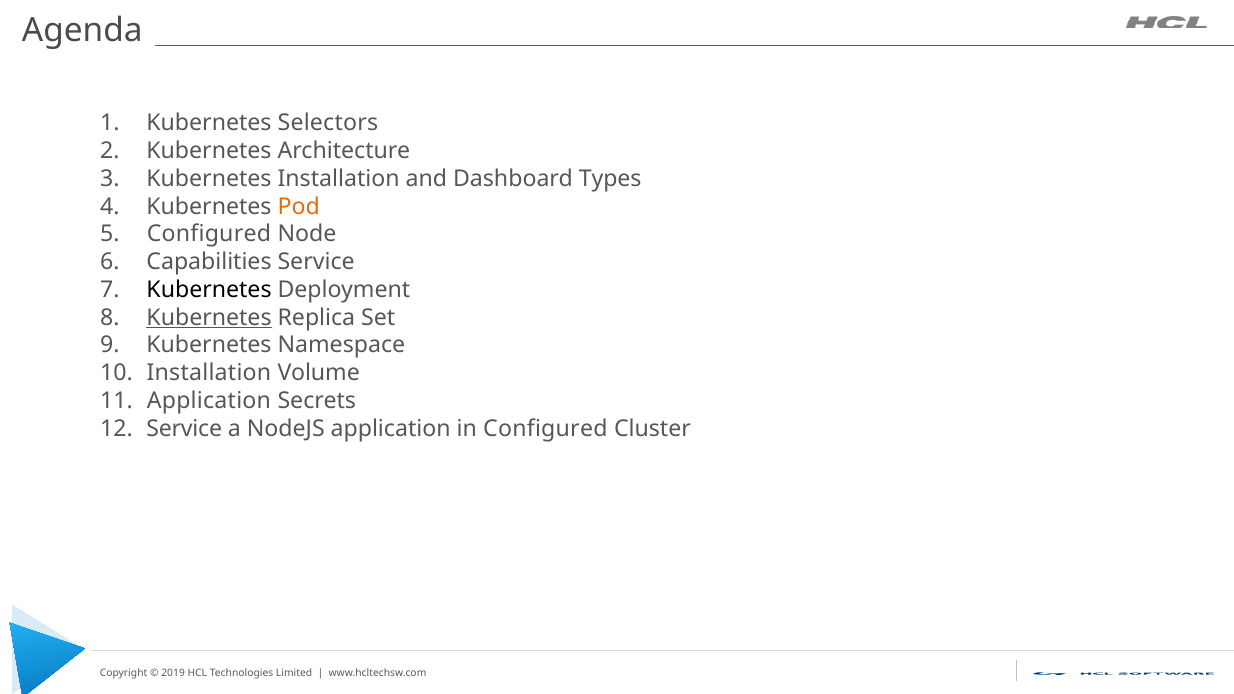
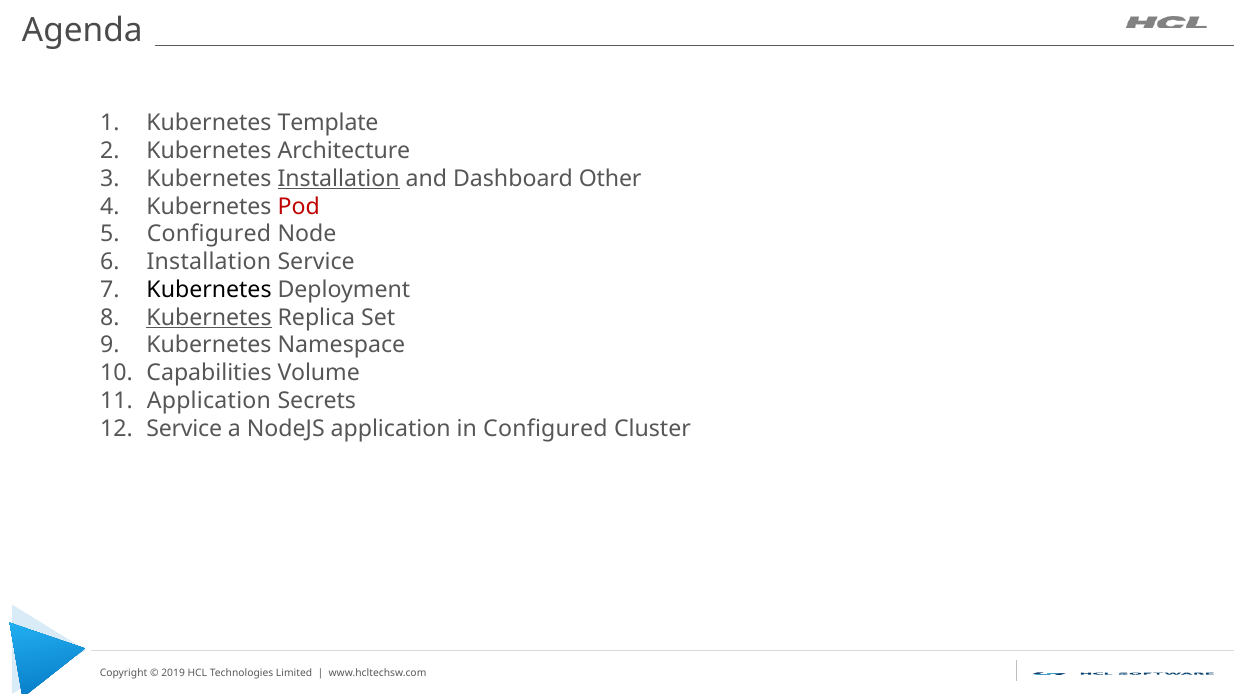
Selectors: Selectors -> Template (328, 123)
Installation underline: none -> present (339, 179)
Types: Types -> Other (610, 179)
Pod colour: orange -> red (299, 207)
Capabilities: Capabilities -> Installation (209, 262)
Installation: Installation -> Capabilities (209, 373)
